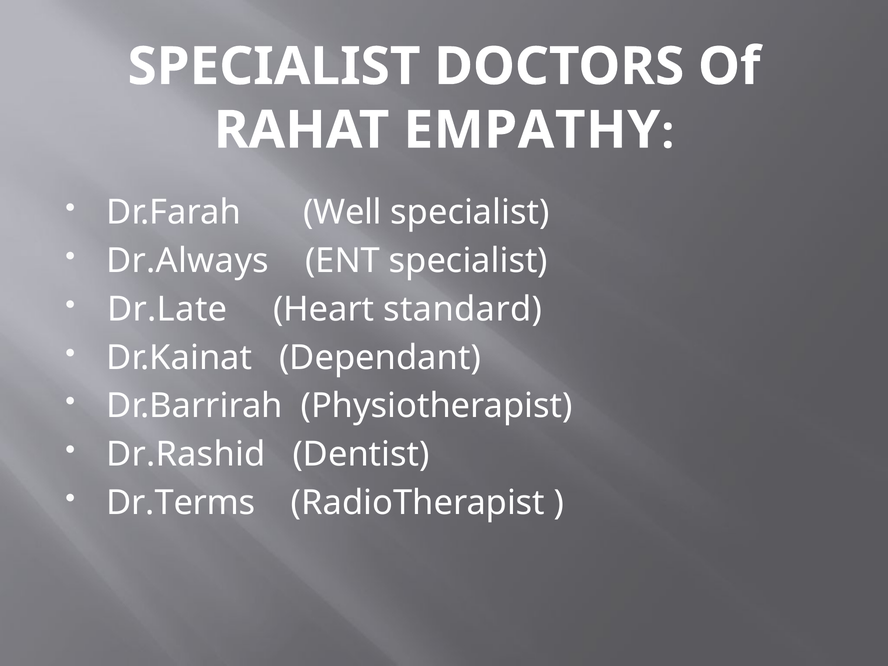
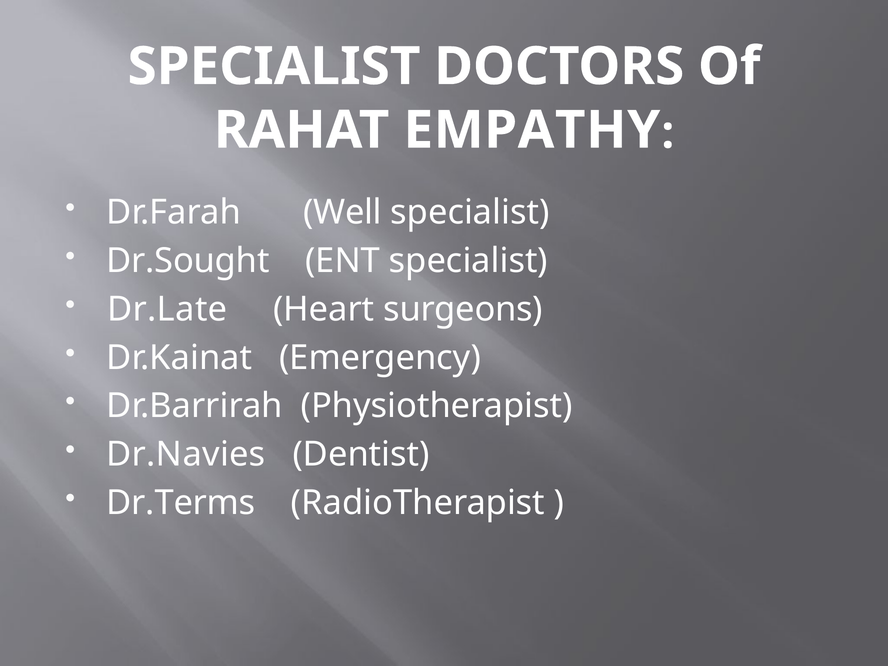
Dr.Always: Dr.Always -> Dr.Sought (188, 261)
standard: standard -> surgeons (463, 309)
Dependant: Dependant -> Emergency (380, 358)
Dr.Rashid: Dr.Rashid -> Dr.Navies (186, 454)
